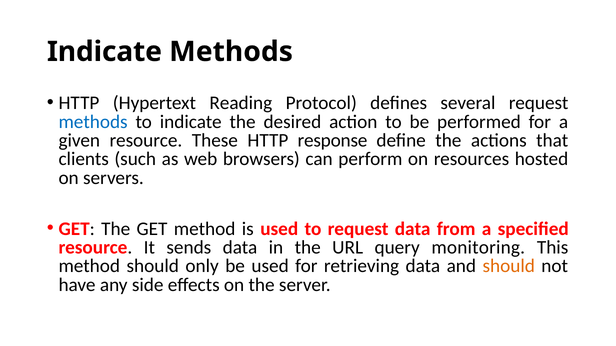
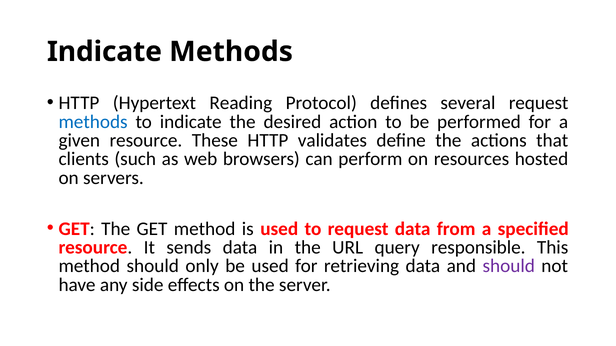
response: response -> validates (332, 141)
monitoring: monitoring -> responsible (478, 248)
should colour: orange -> purple (509, 266)
